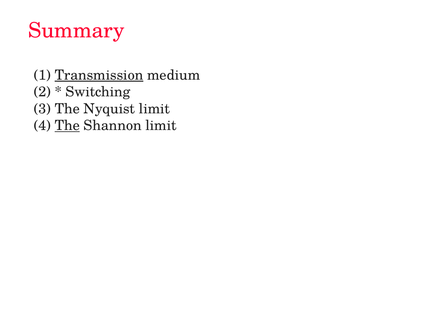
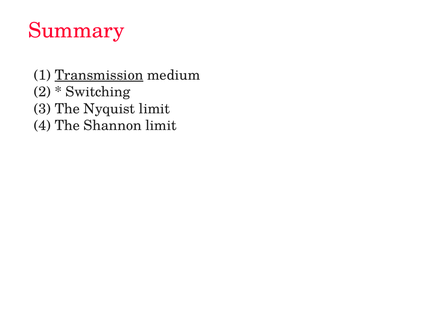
The underline: present -> none (67, 126)
